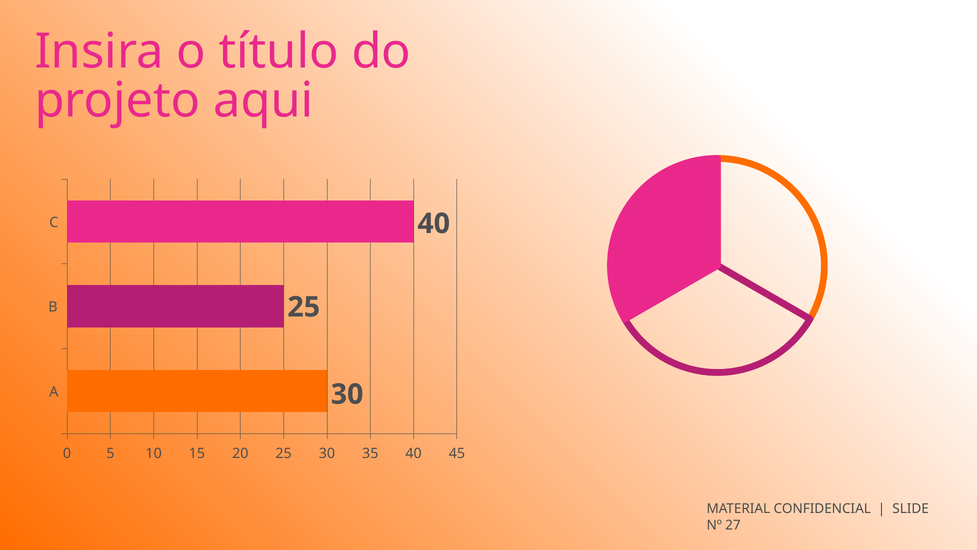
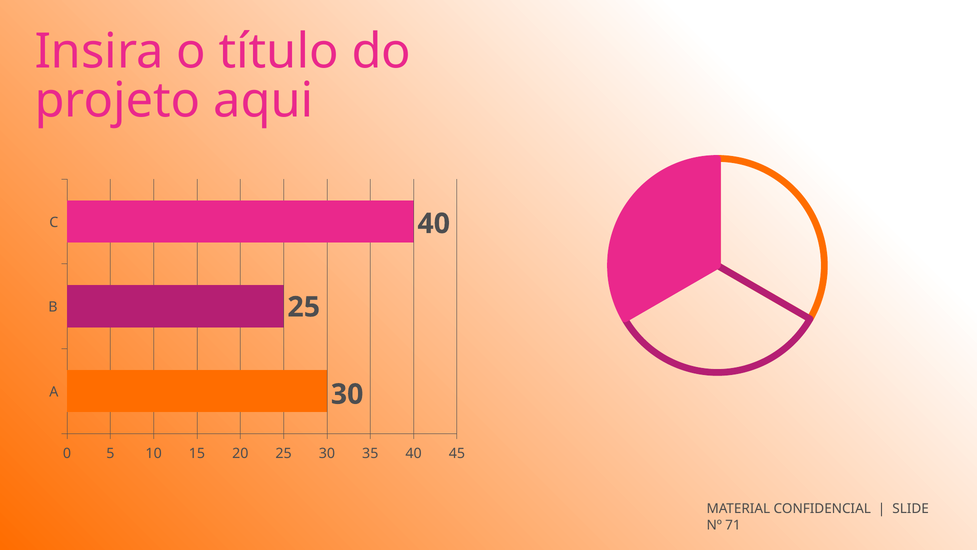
27: 27 -> 71 (733, 525)
